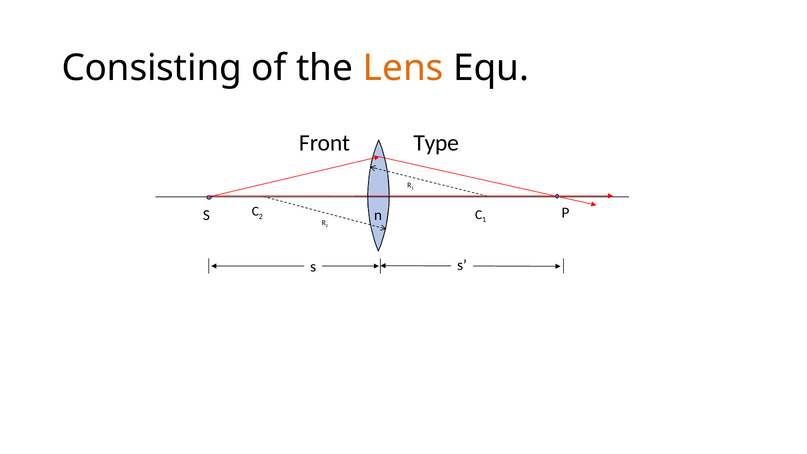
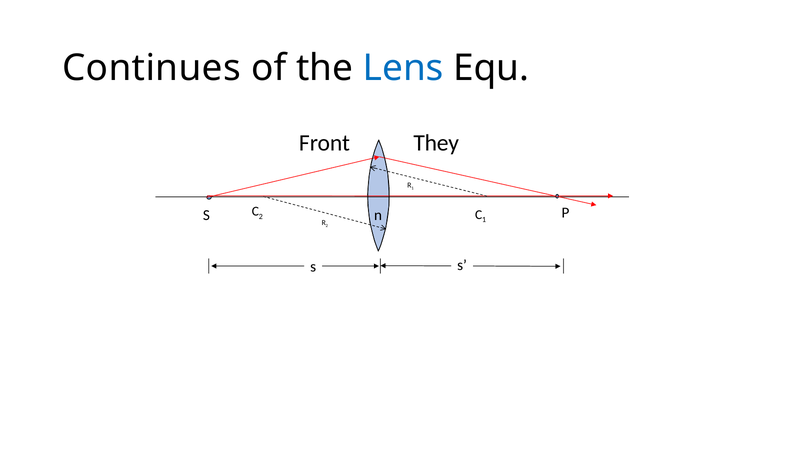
Consisting: Consisting -> Continues (151, 68)
Lens colour: orange -> blue (403, 68)
Type: Type -> They (436, 143)
